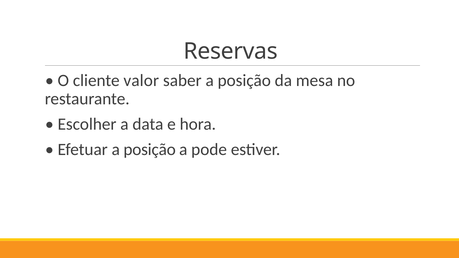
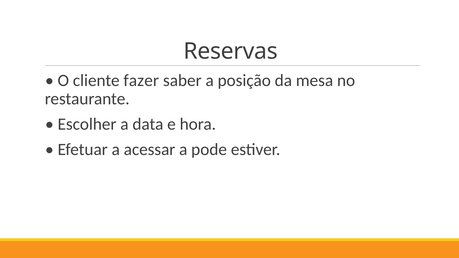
valor: valor -> fazer (141, 80)
Efetuar a posição: posição -> acessar (150, 150)
